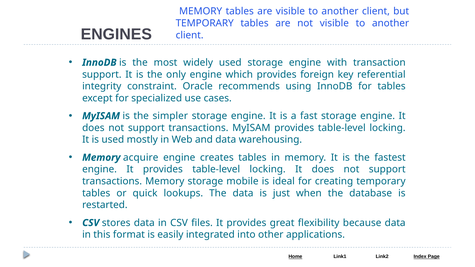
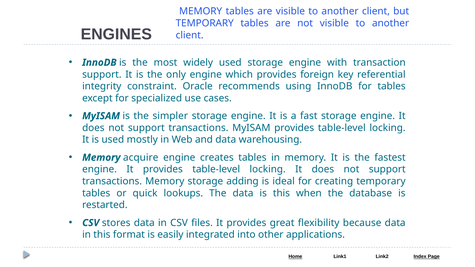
mobile: mobile -> adding (243, 181)
is just: just -> this (281, 193)
